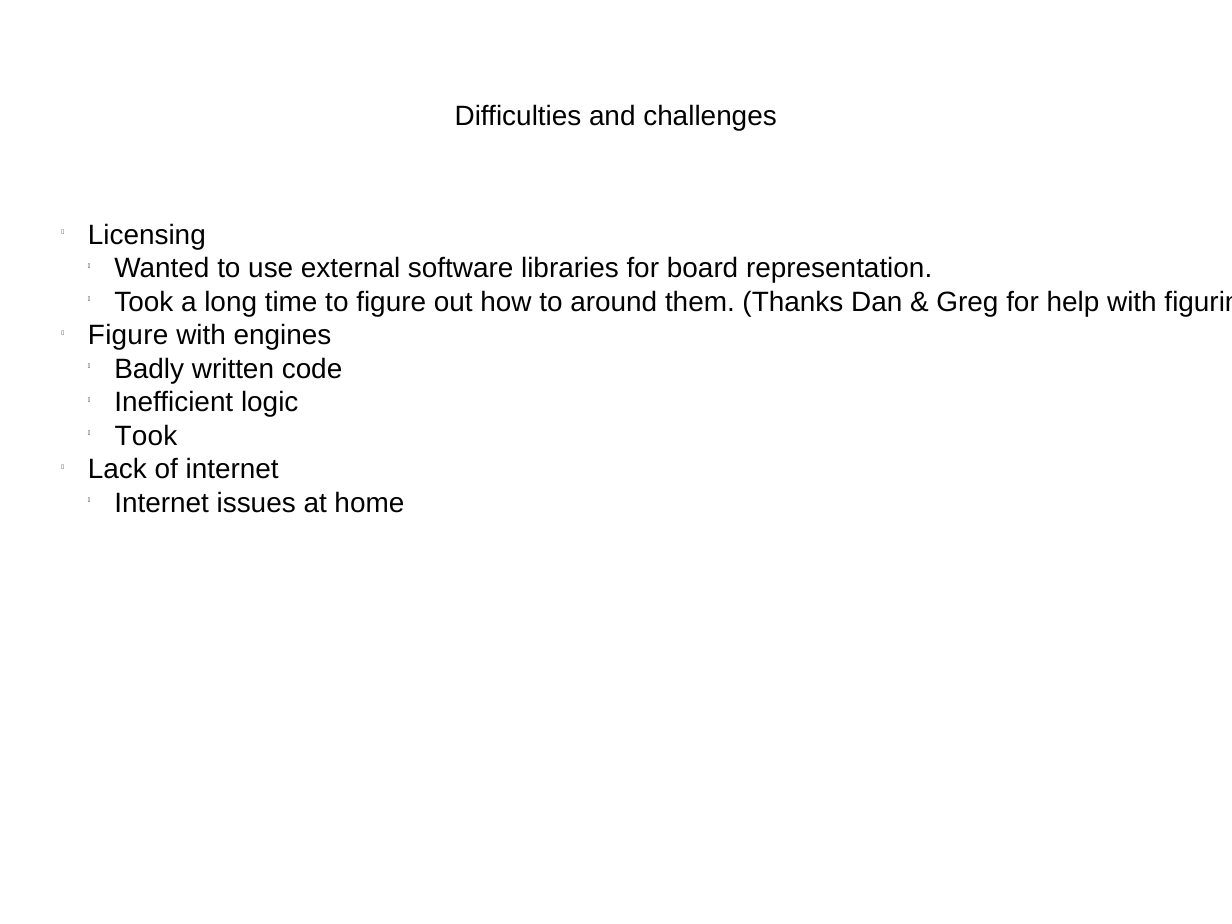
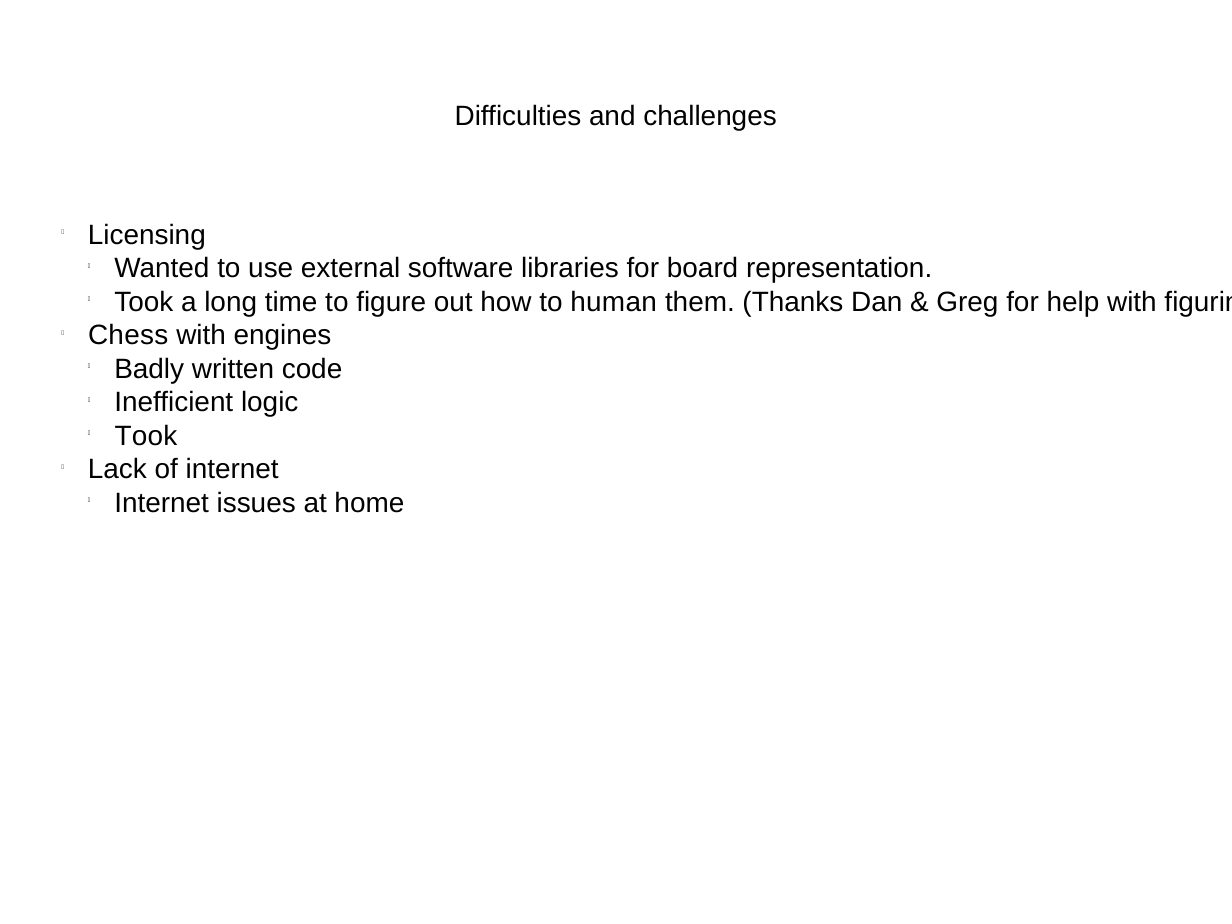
around: around -> human (614, 302)
Figure: Figure -> Chess (128, 335)
